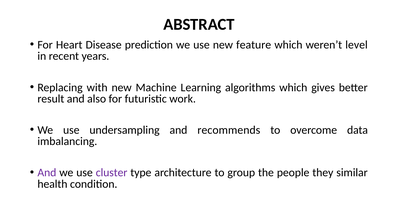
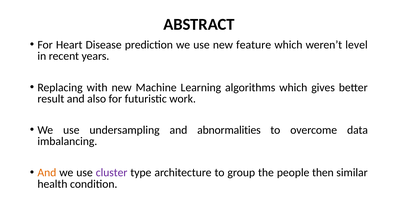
recommends: recommends -> abnormalities (229, 130)
And colour: purple -> orange (47, 173)
they: they -> then (323, 173)
